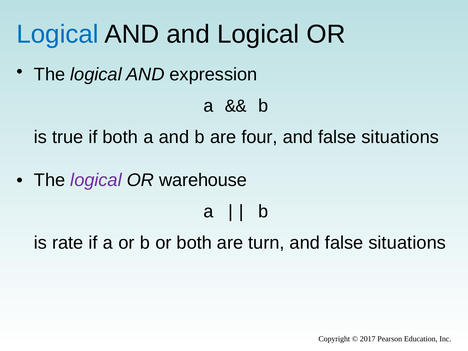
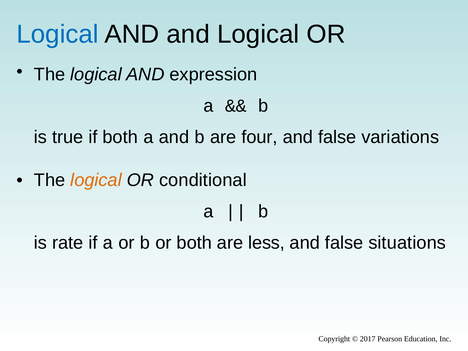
situations: situations -> variations (400, 137)
logical colour: purple -> orange (96, 180)
warehouse: warehouse -> conditional (203, 180)
turn: turn -> less (267, 243)
